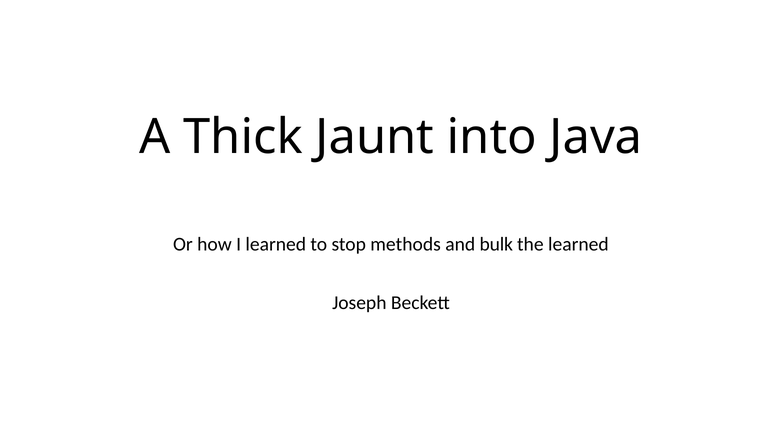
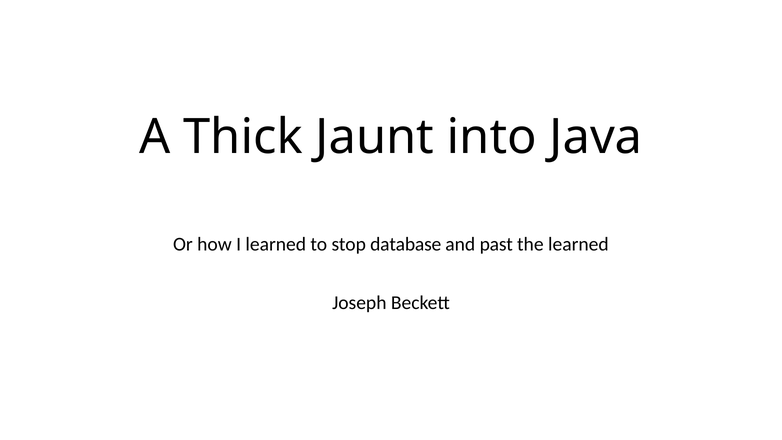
methods: methods -> database (406, 244)
bulk: bulk -> past (496, 244)
